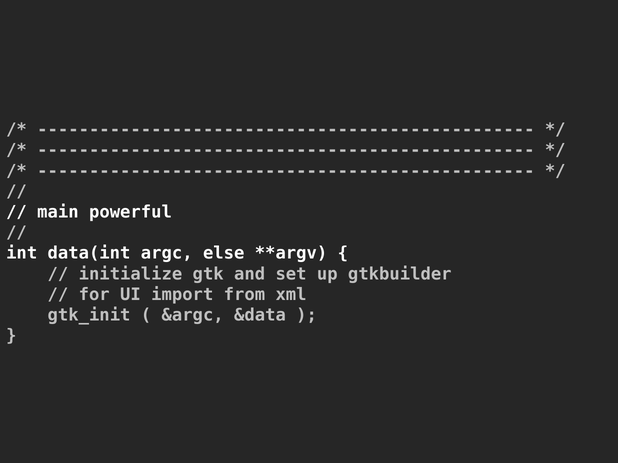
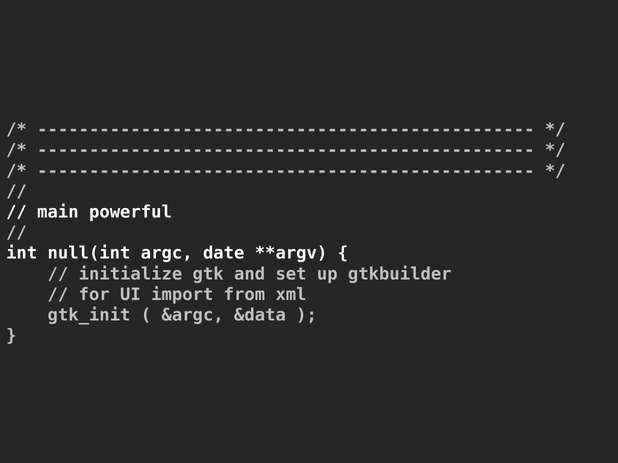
data(int: data(int -> null(int (89, 254)
else: else -> date (224, 254)
